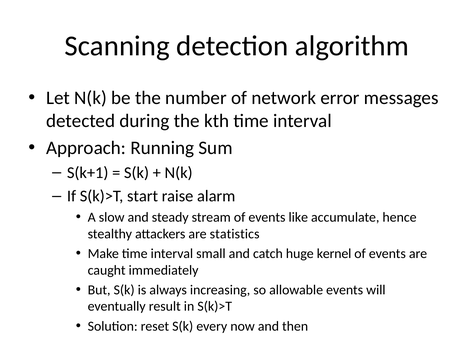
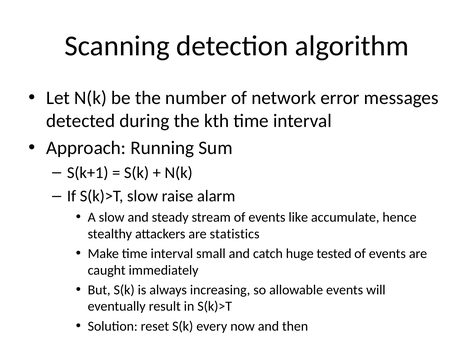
S(k)>T start: start -> slow (142, 196)
kernel: kernel -> tested (334, 254)
